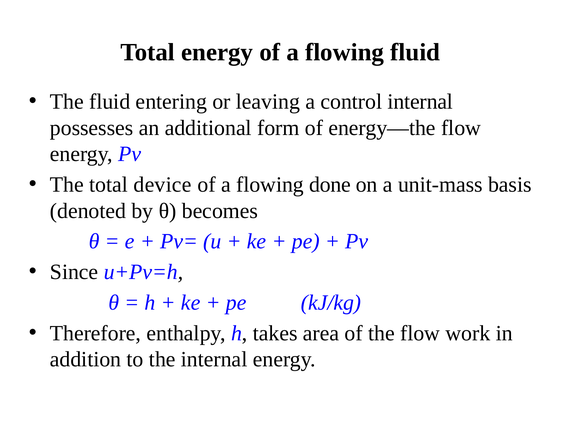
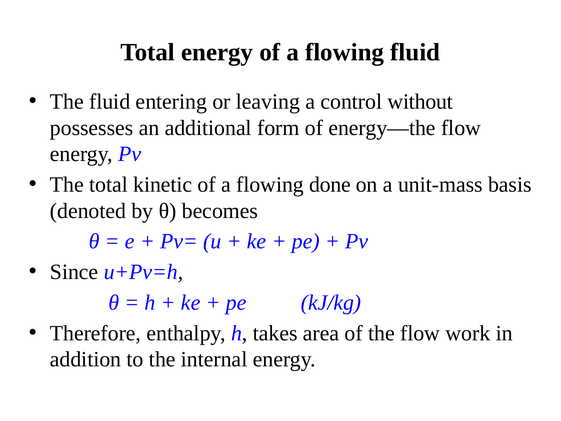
control internal: internal -> without (420, 102)
device: device -> kinetic (163, 184)
